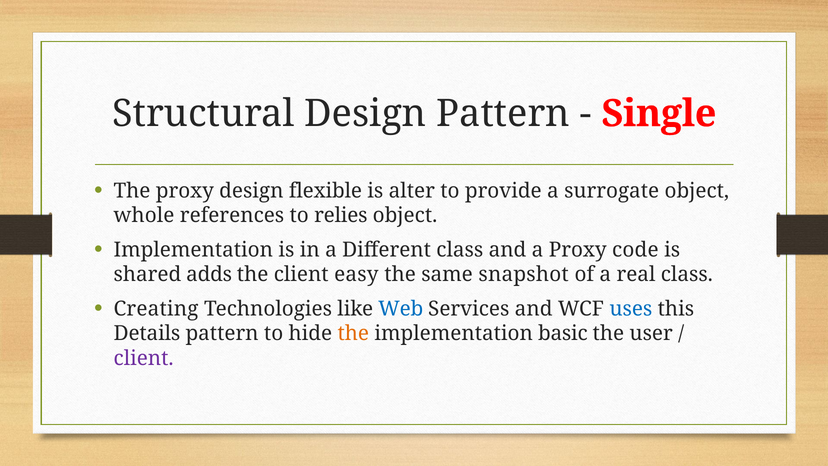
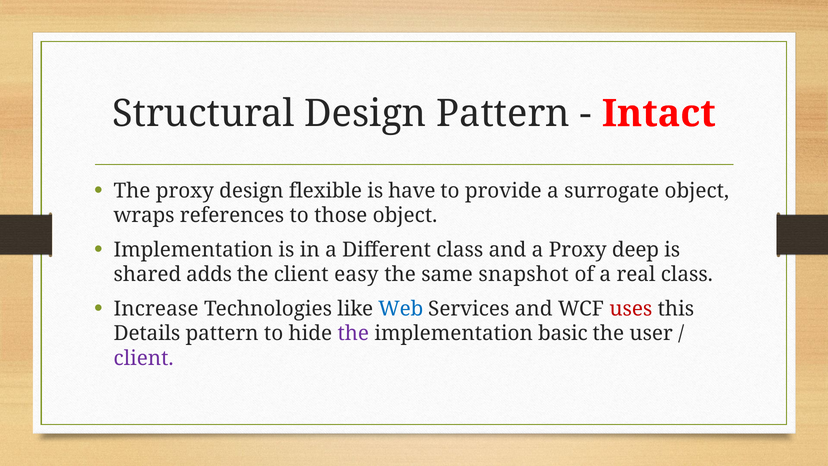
Single: Single -> Intact (659, 114)
alter: alter -> have (412, 191)
whole: whole -> wraps (144, 215)
relies: relies -> those (341, 215)
code: code -> deep (636, 250)
Creating: Creating -> Increase (156, 309)
uses colour: blue -> red (631, 309)
the colour: orange -> purple (353, 333)
